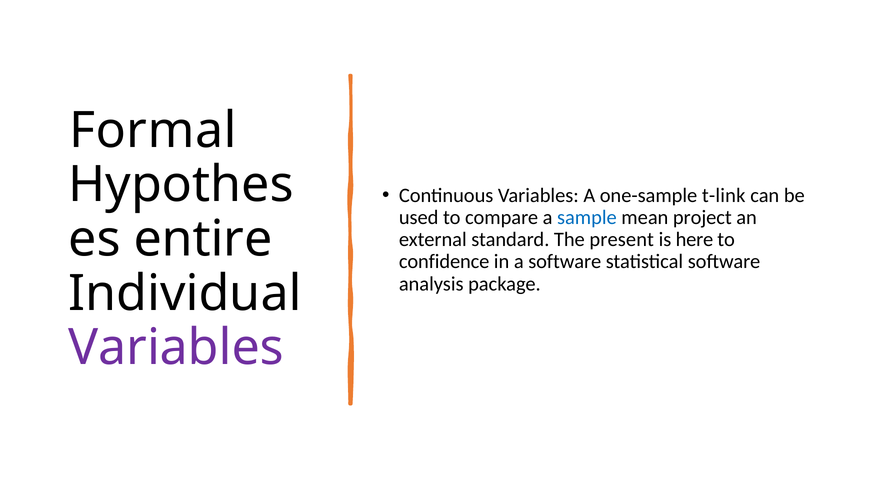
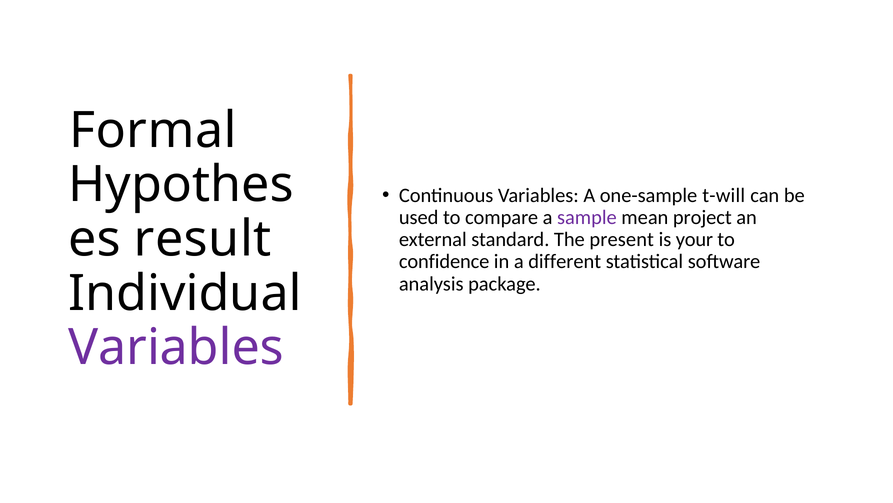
t-link: t-link -> t-will (724, 195)
sample colour: blue -> purple (587, 217)
entire: entire -> result (203, 239)
here: here -> your (694, 239)
a software: software -> different (565, 261)
